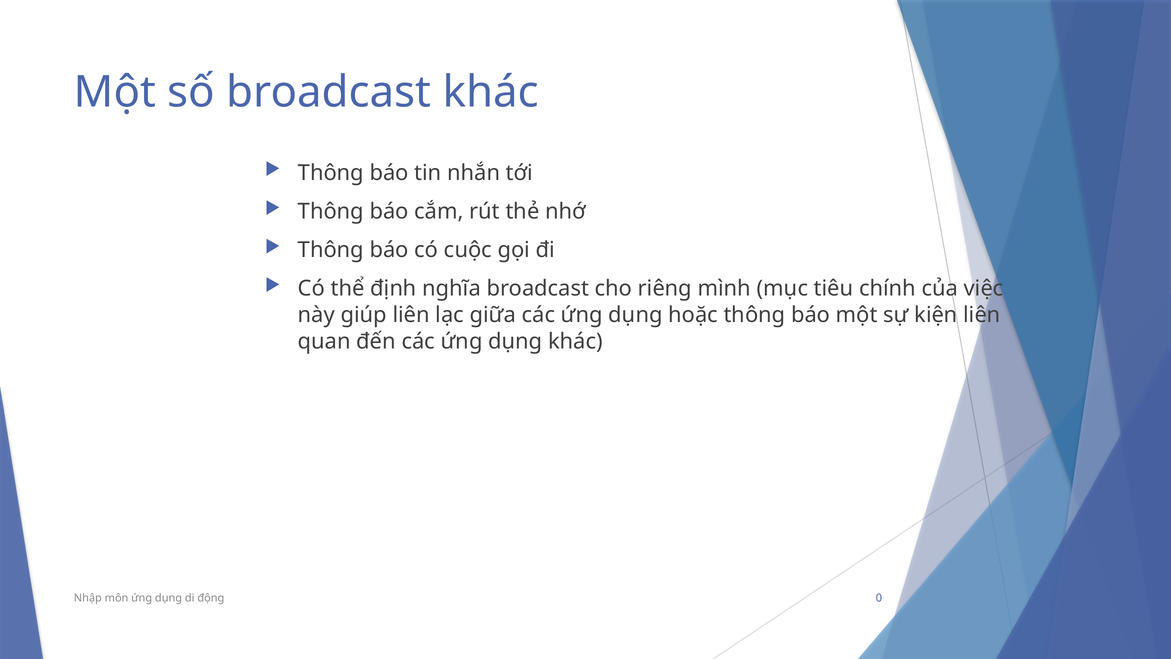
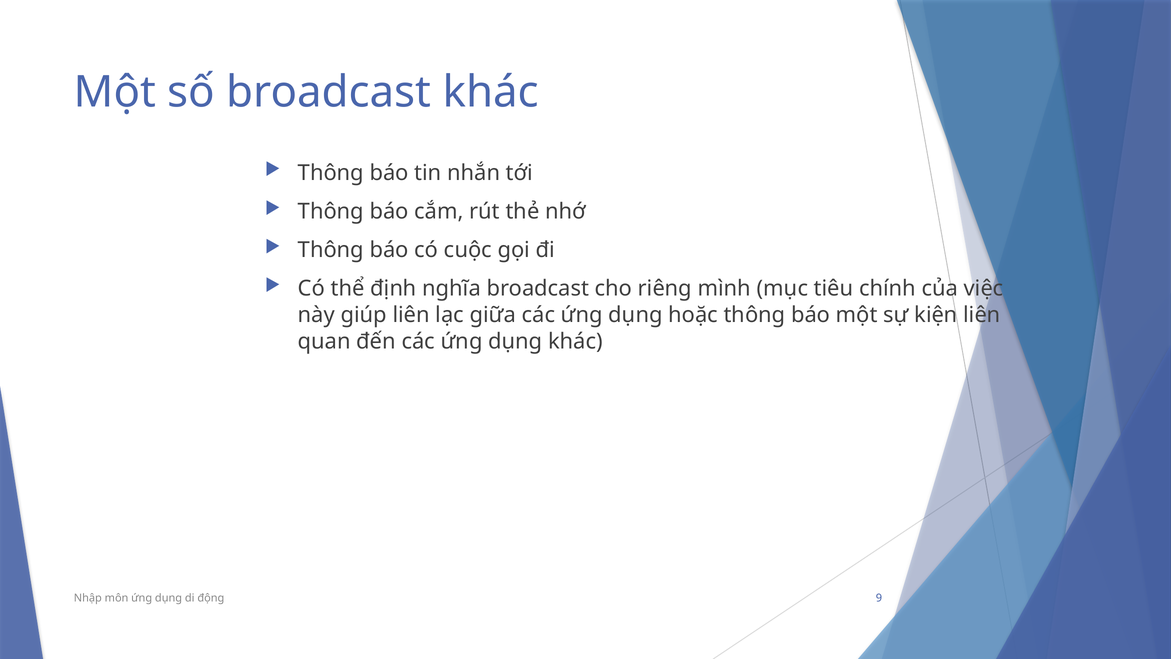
0: 0 -> 9 (879, 598)
